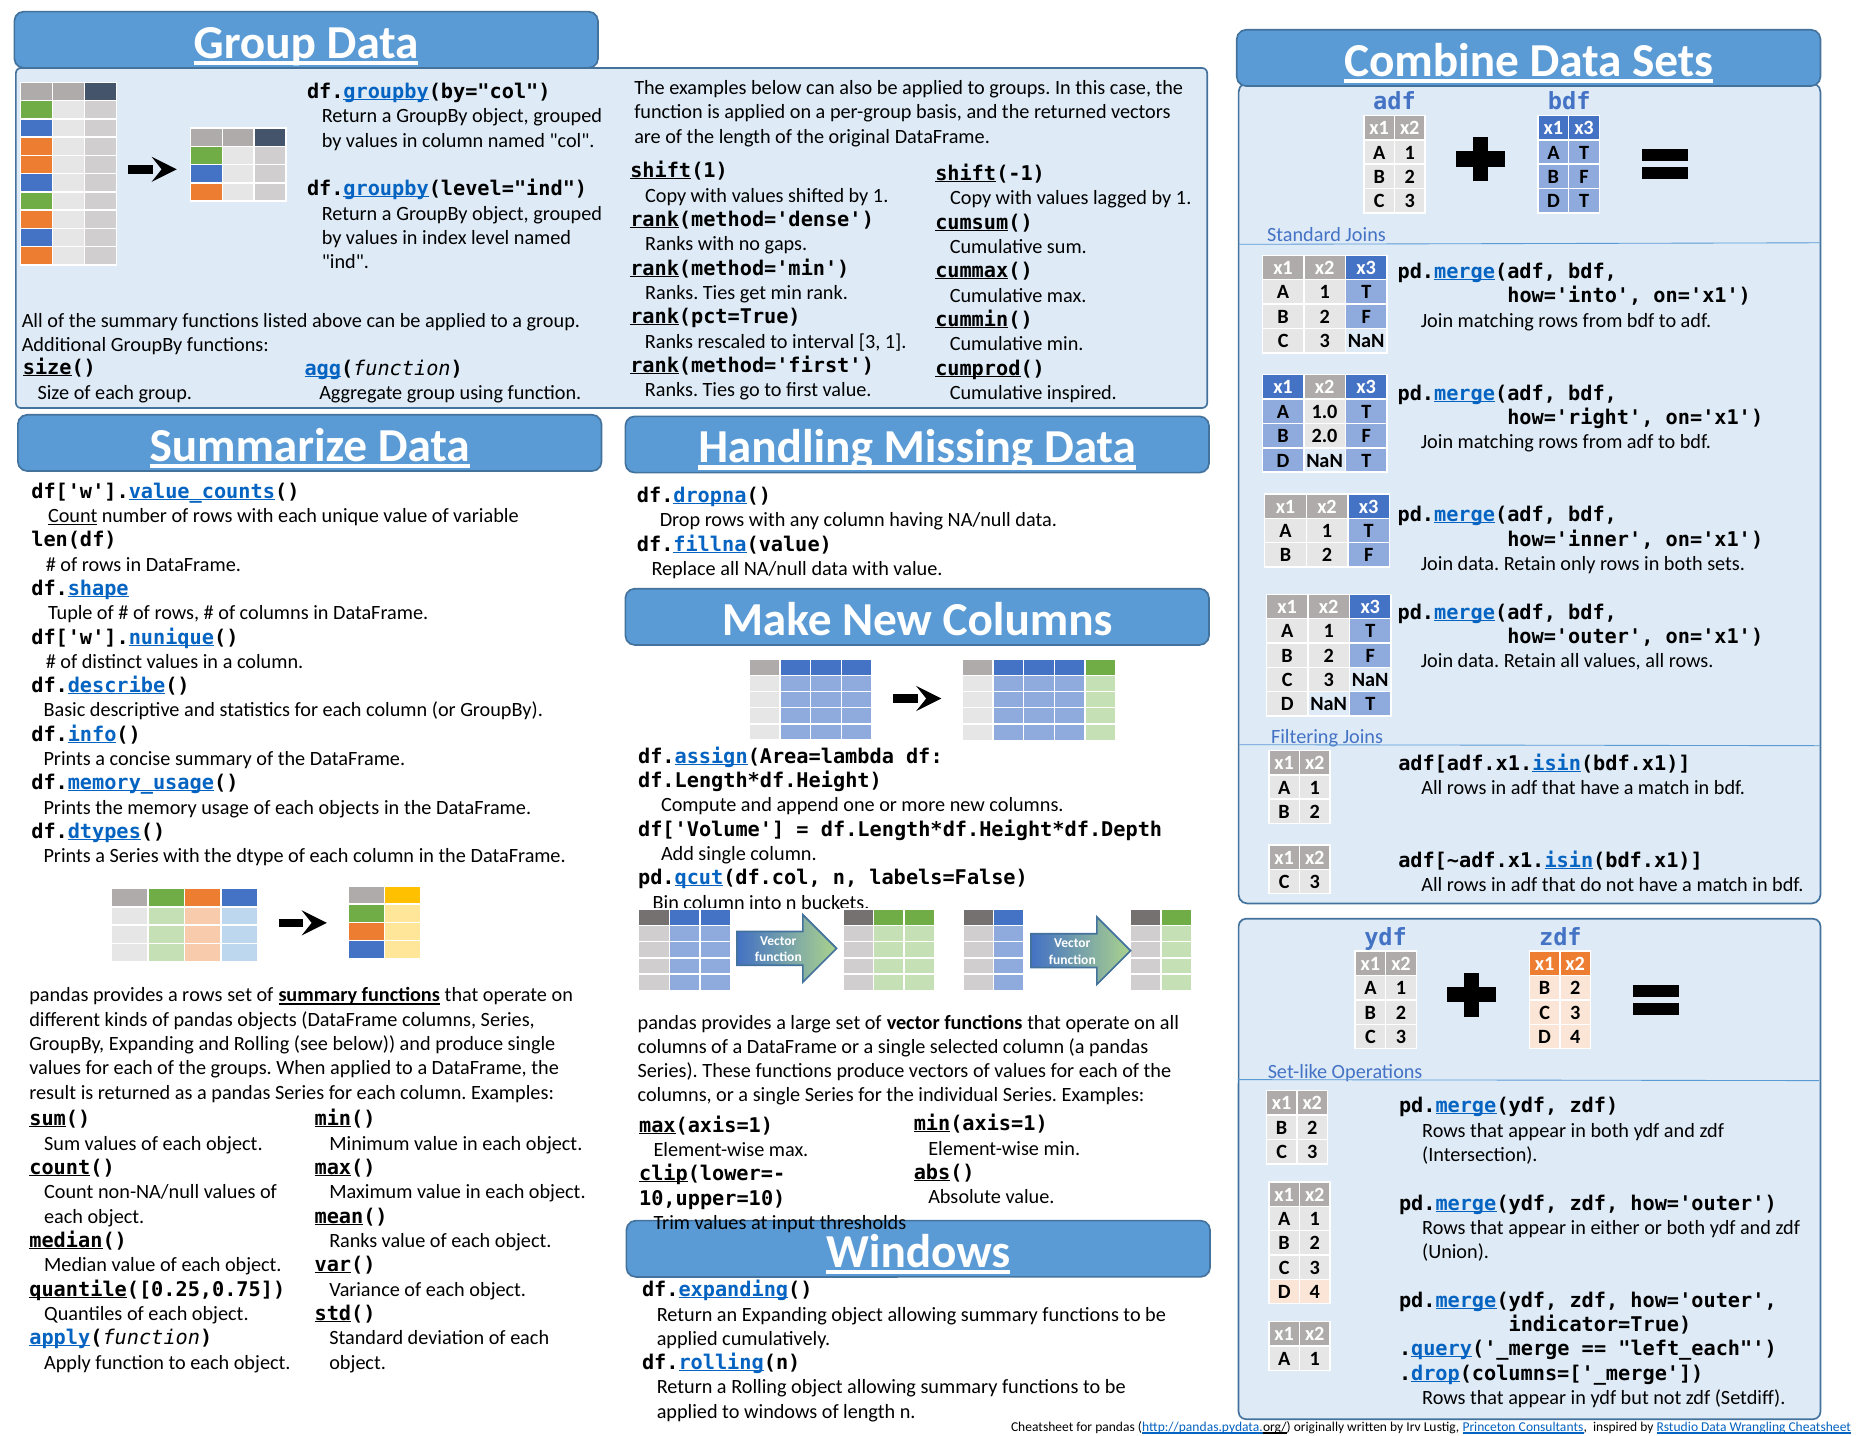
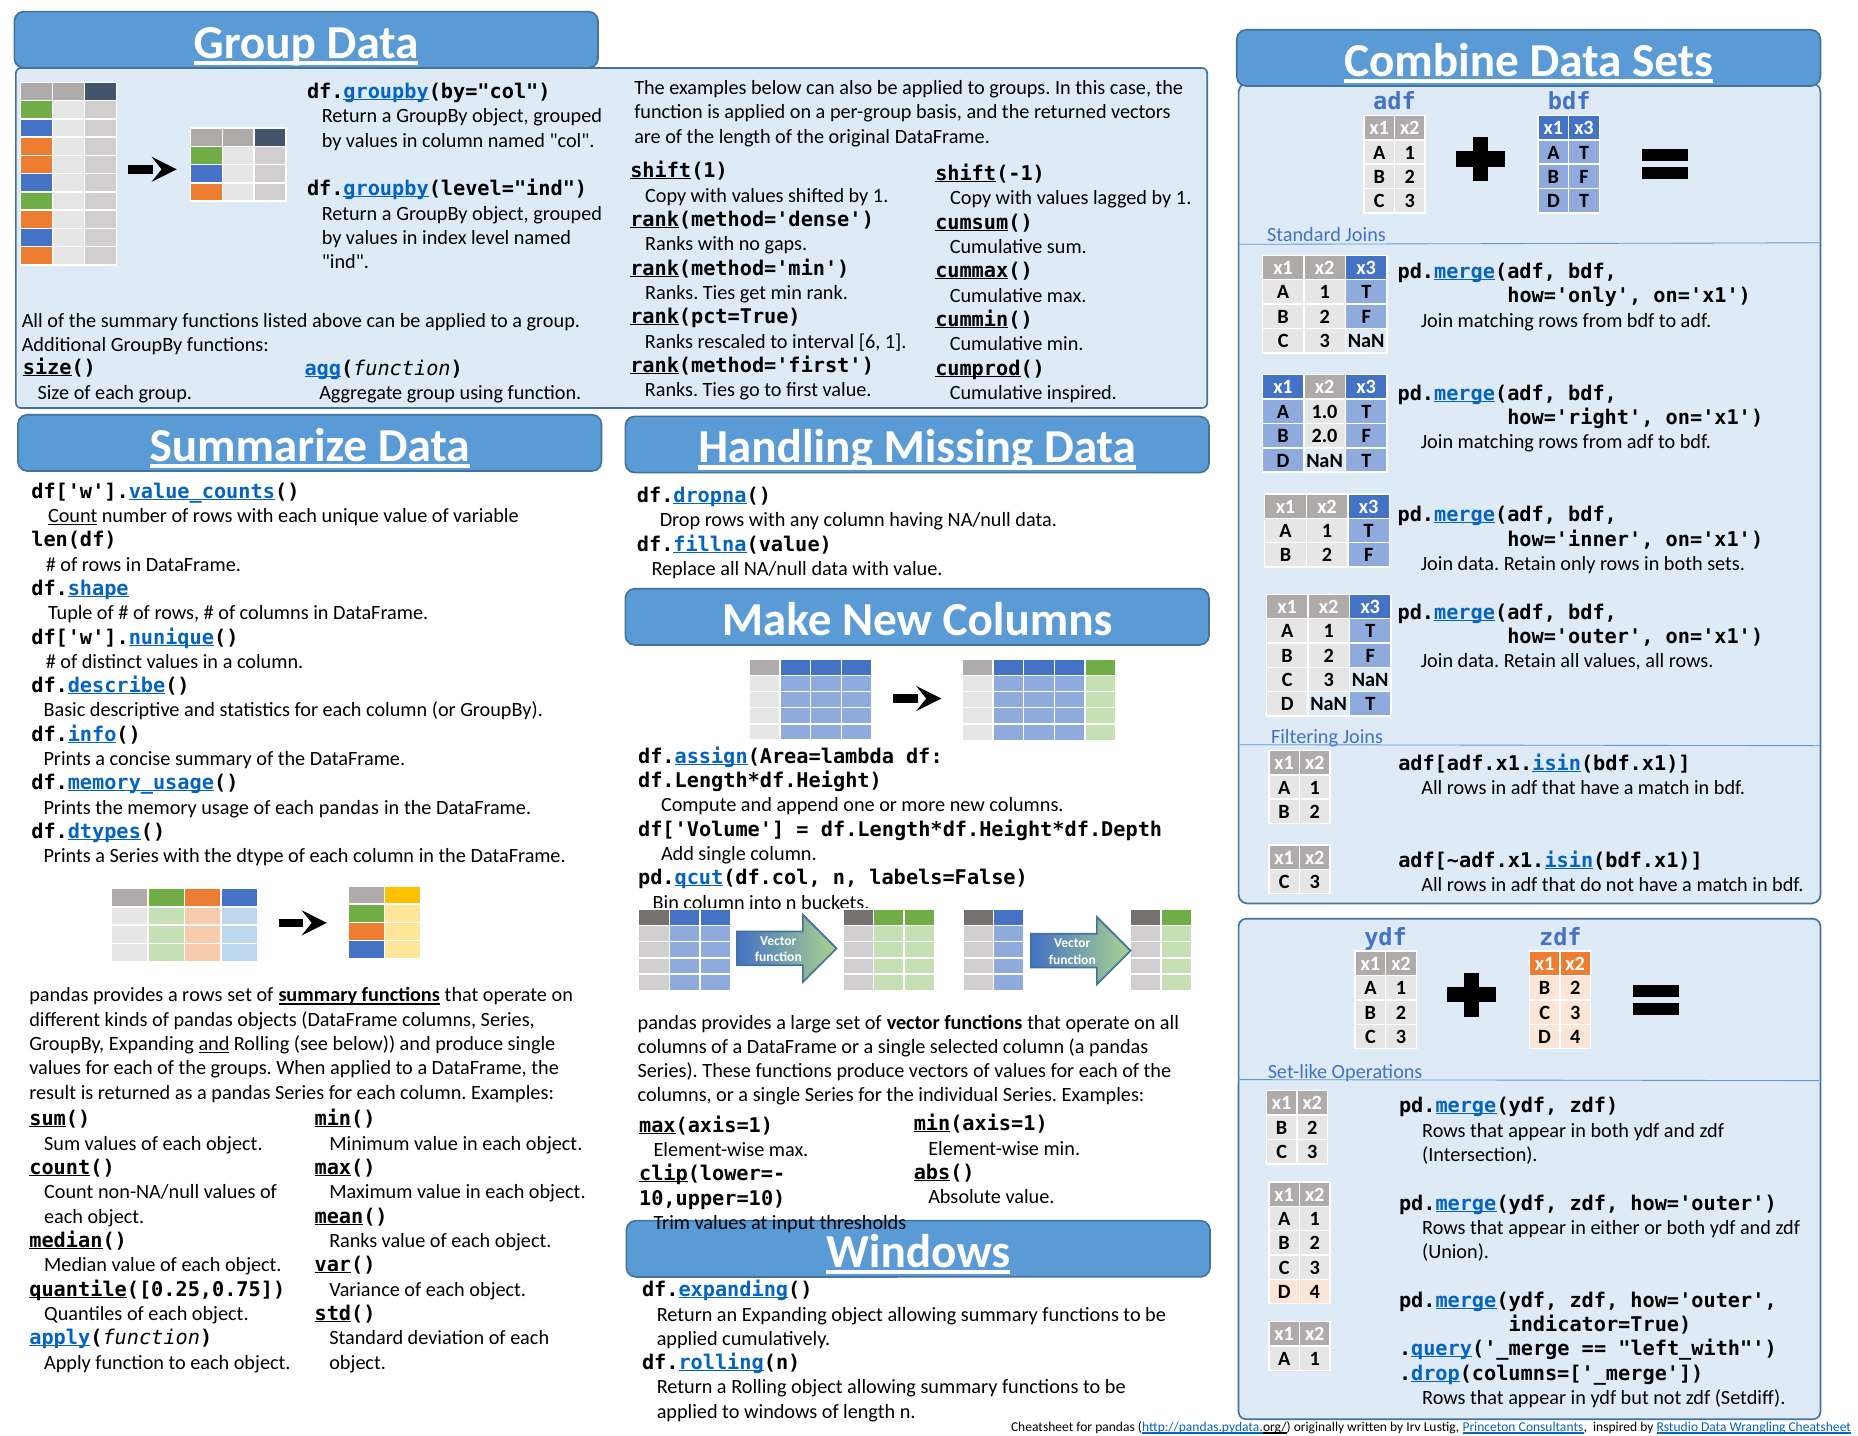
how='into: how='into -> how='only (1574, 296)
interval 3: 3 -> 6 (870, 342)
each objects: objects -> pandas (349, 808)
and underline: none -> present (214, 1044)
left_each: left_each -> left_with (1698, 1349)
